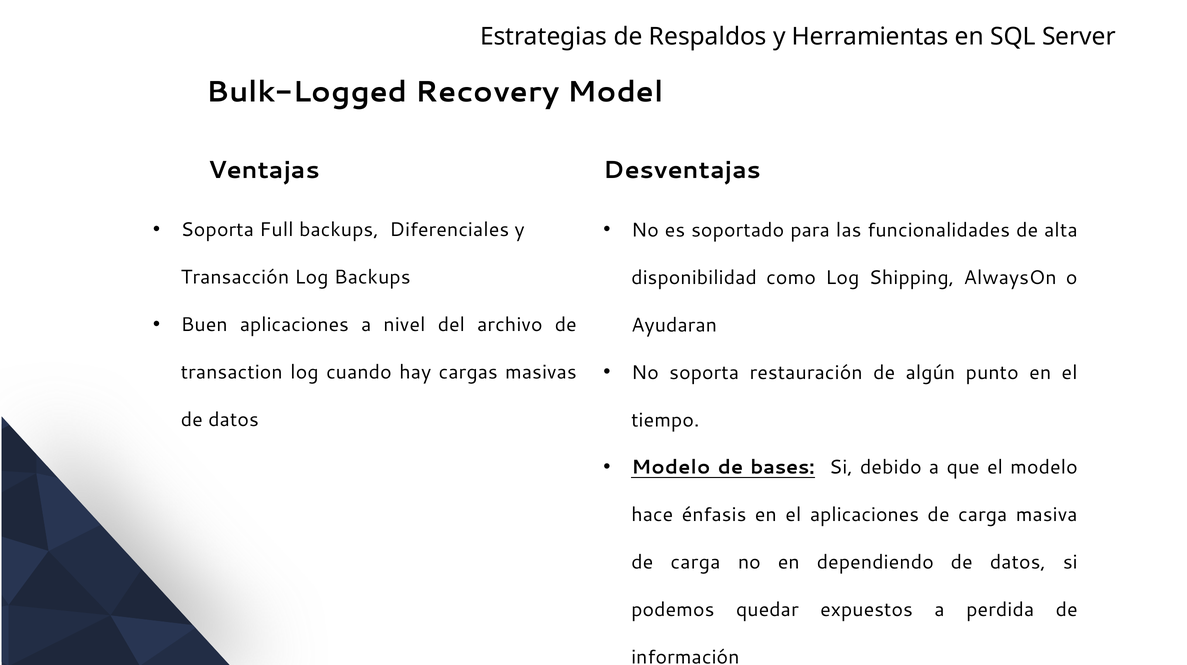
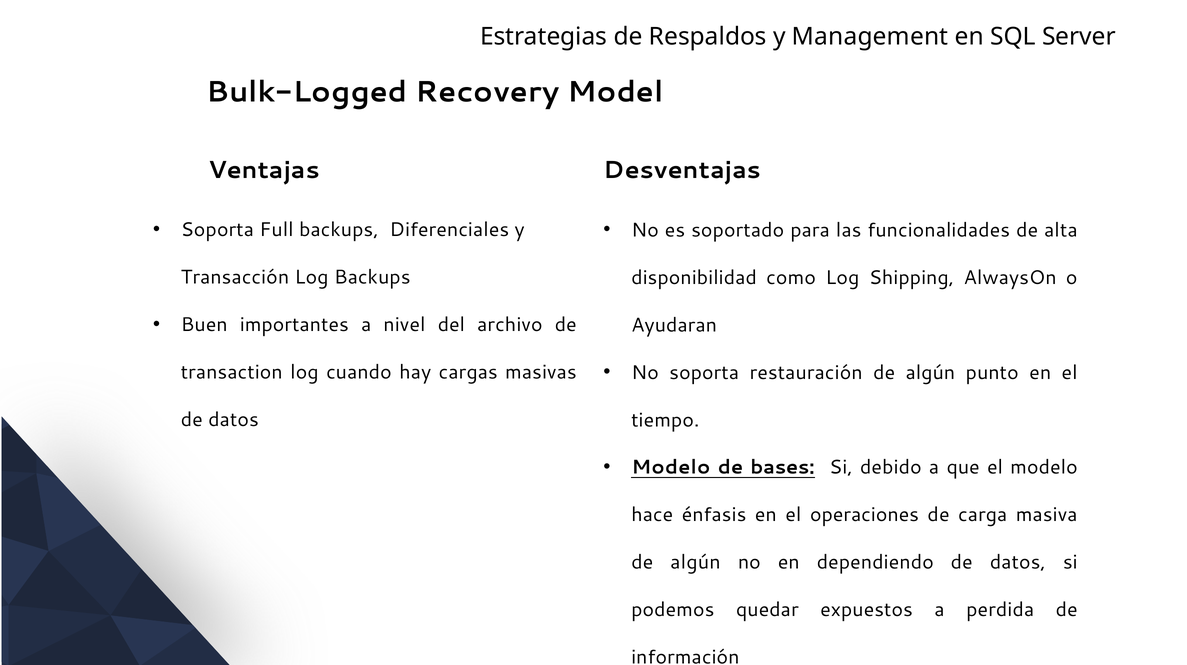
Herramientas: Herramientas -> Management (870, 36)
Buen aplicaciones: aplicaciones -> importantes (294, 324)
el aplicaciones: aplicaciones -> operaciones (864, 515)
carga: carga -> algún (695, 562)
